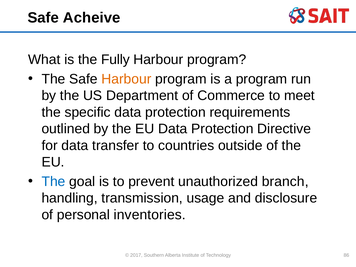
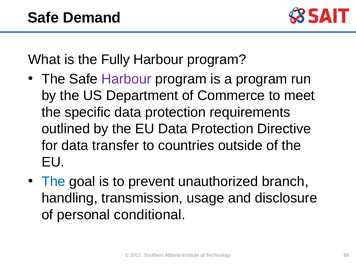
Acheive: Acheive -> Demand (92, 18)
Harbour colour: orange -> purple (126, 79)
inventories: inventories -> conditional (150, 215)
